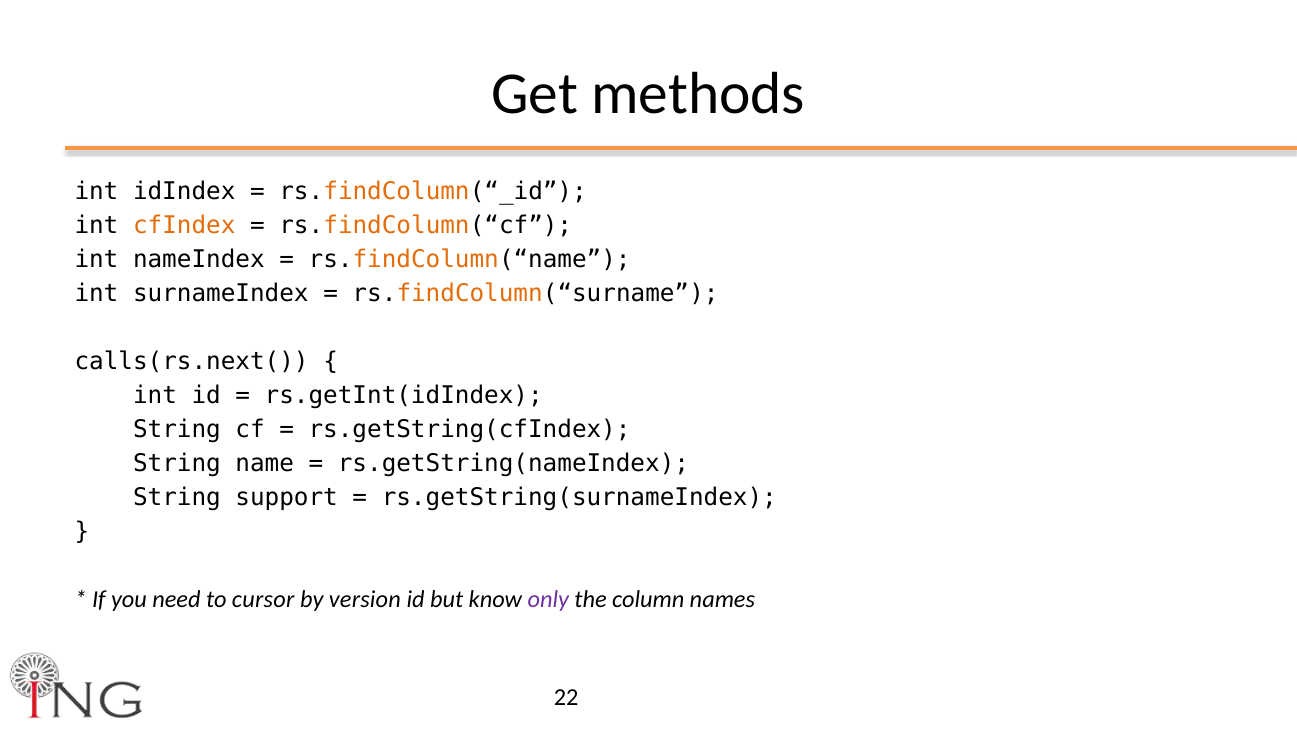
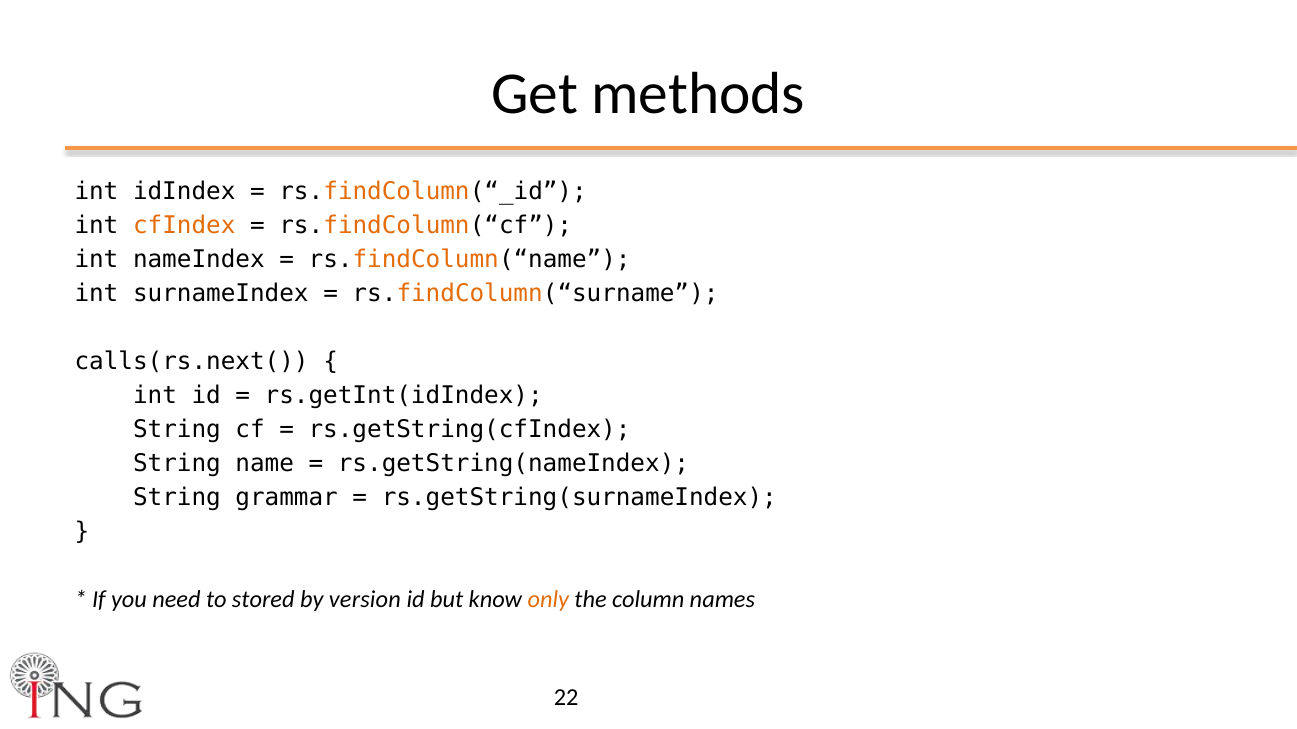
support: support -> grammar (287, 498)
cursor: cursor -> stored (263, 600)
only colour: purple -> orange (548, 600)
